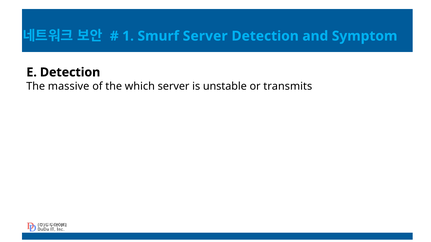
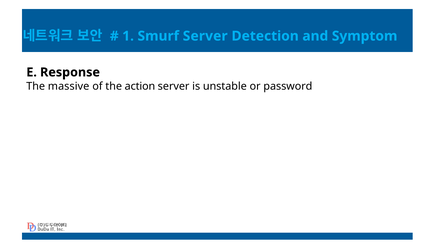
E Detection: Detection -> Response (70, 72)
which: which -> action (140, 86)
transmits: transmits -> password (288, 86)
